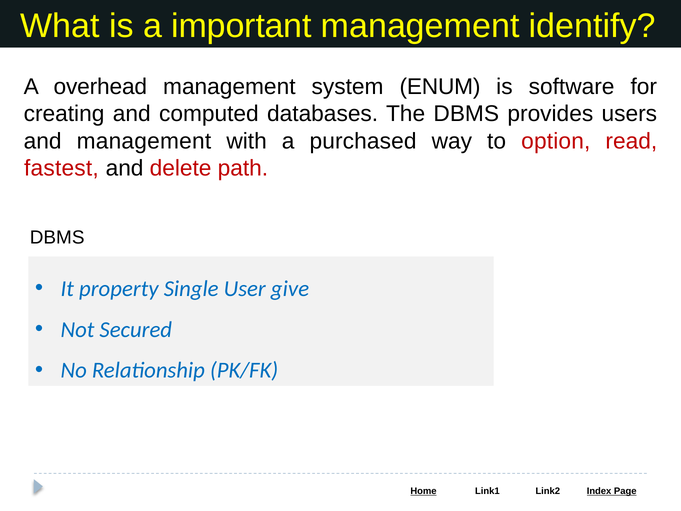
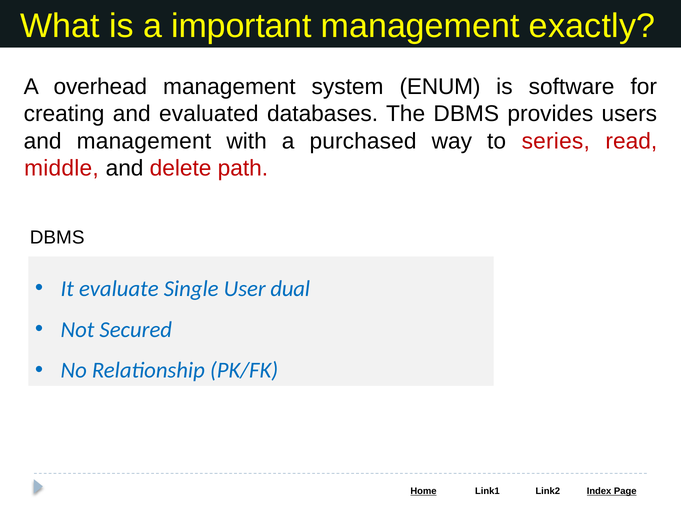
identify: identify -> exactly (592, 26)
computed: computed -> evaluated (209, 114)
option: option -> series (556, 141)
fastest: fastest -> middle (61, 168)
property: property -> evaluate (119, 289)
give: give -> dual (290, 289)
